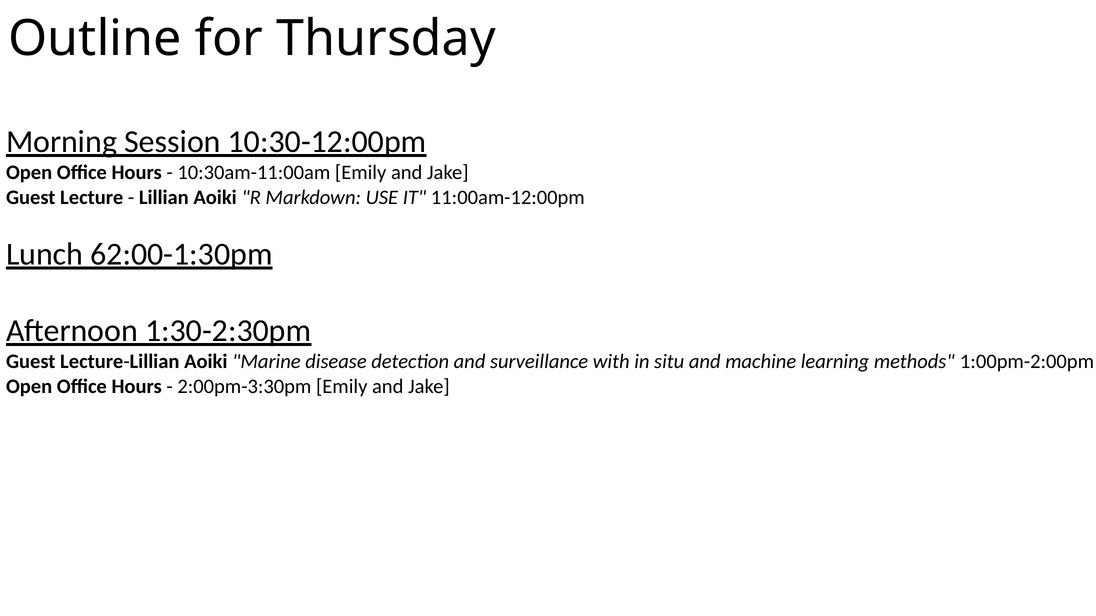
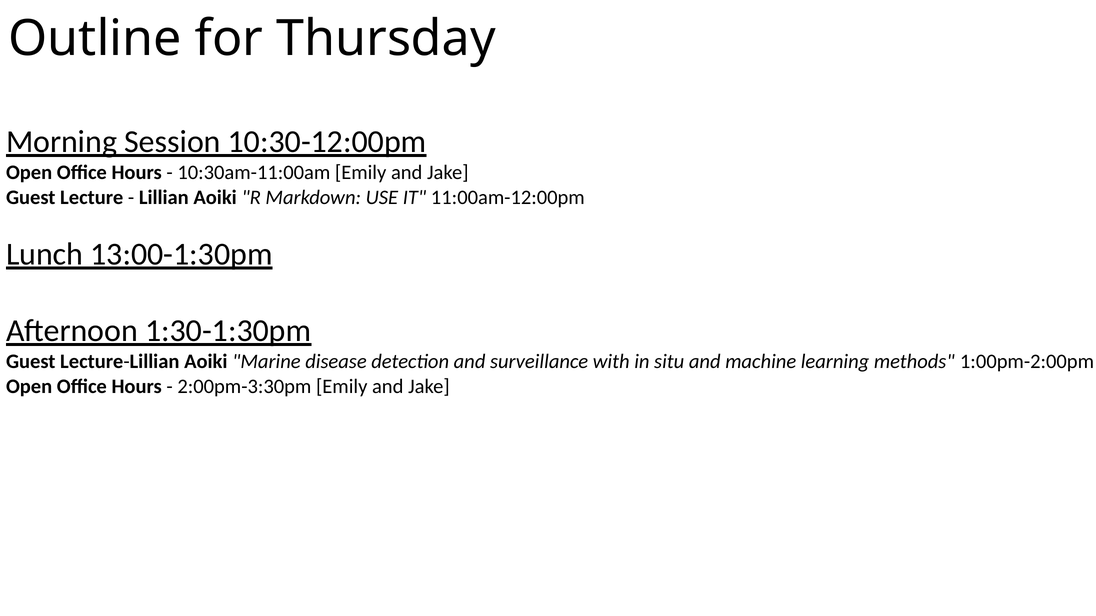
62:00-1:30pm: 62:00-1:30pm -> 13:00-1:30pm (181, 254)
1:30-2:30pm: 1:30-2:30pm -> 1:30-1:30pm (228, 331)
